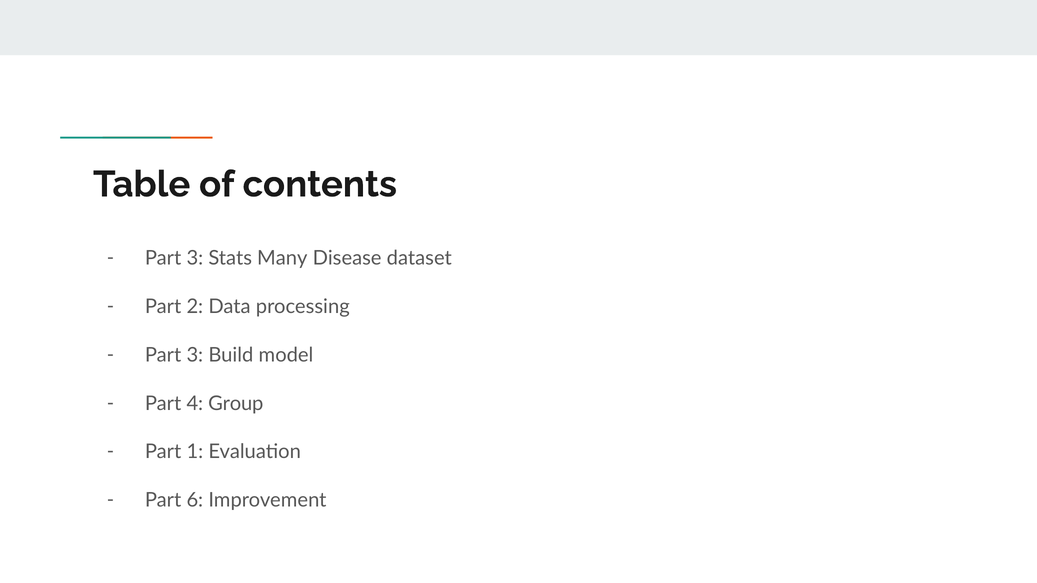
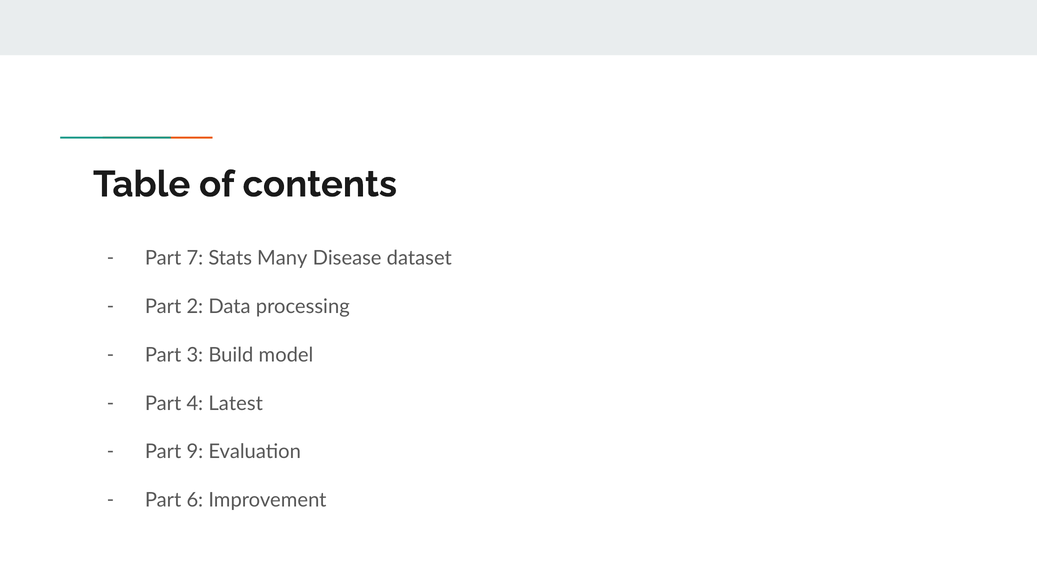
3: 3 -> 7 (195, 258)
Group: Group -> Latest (236, 404)
1: 1 -> 9 (195, 452)
